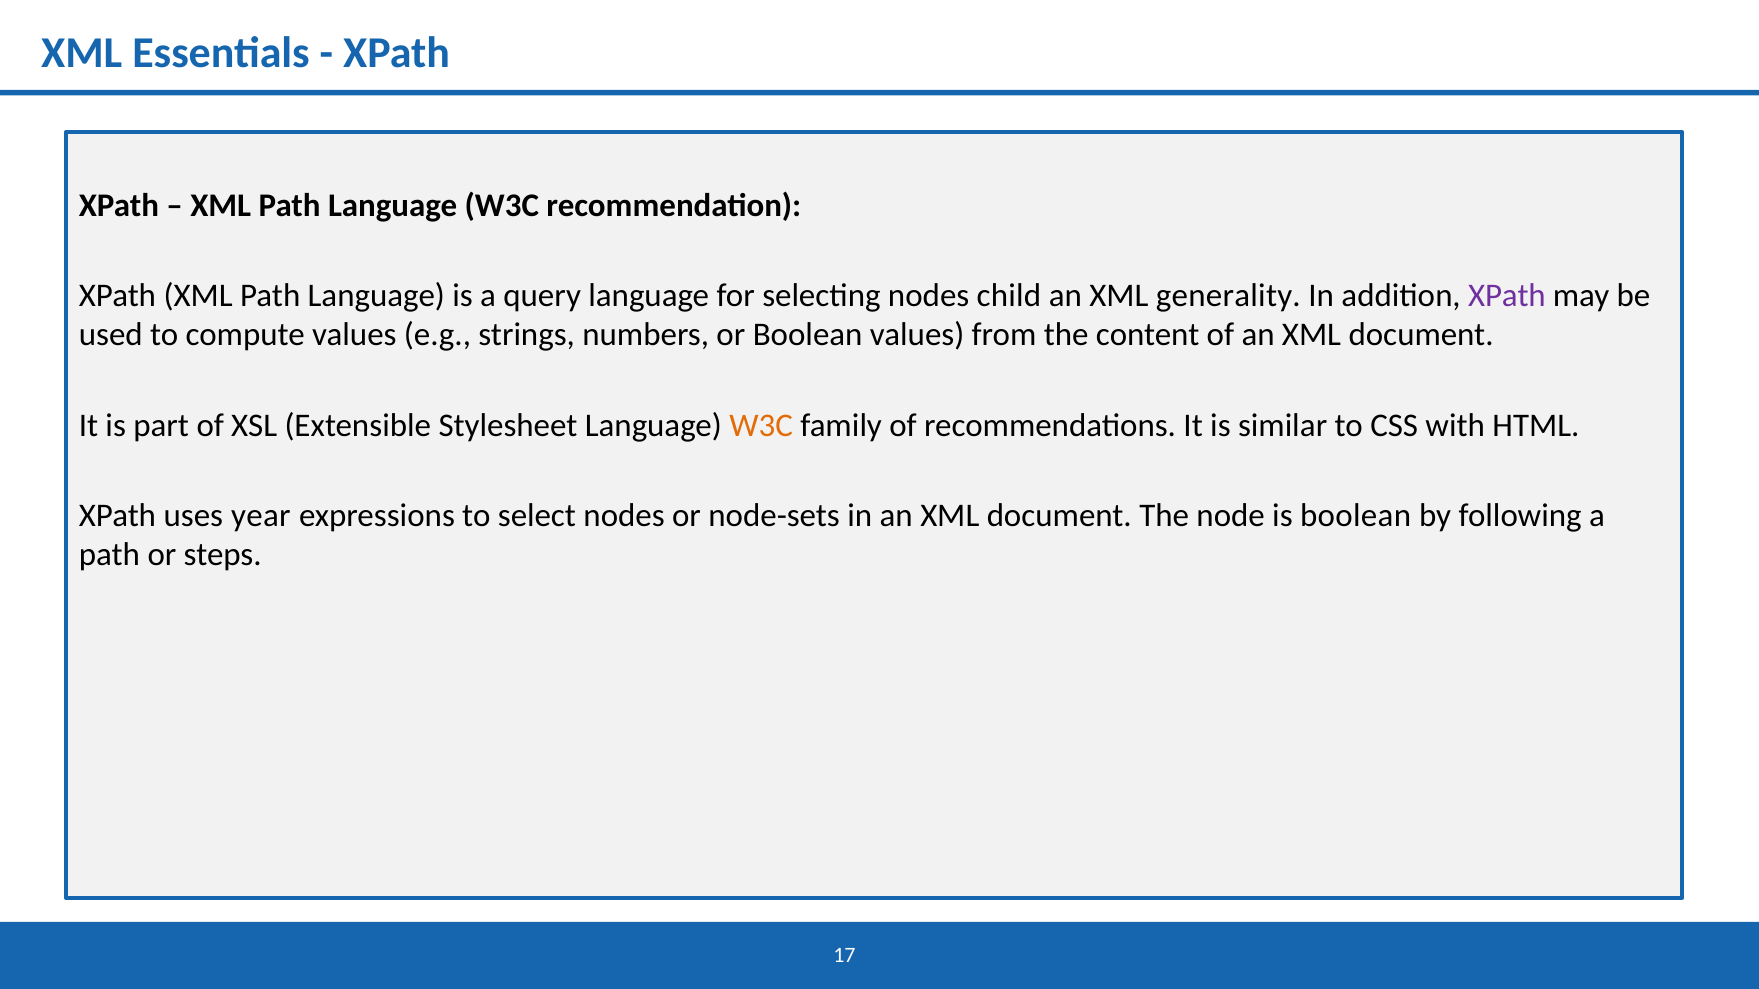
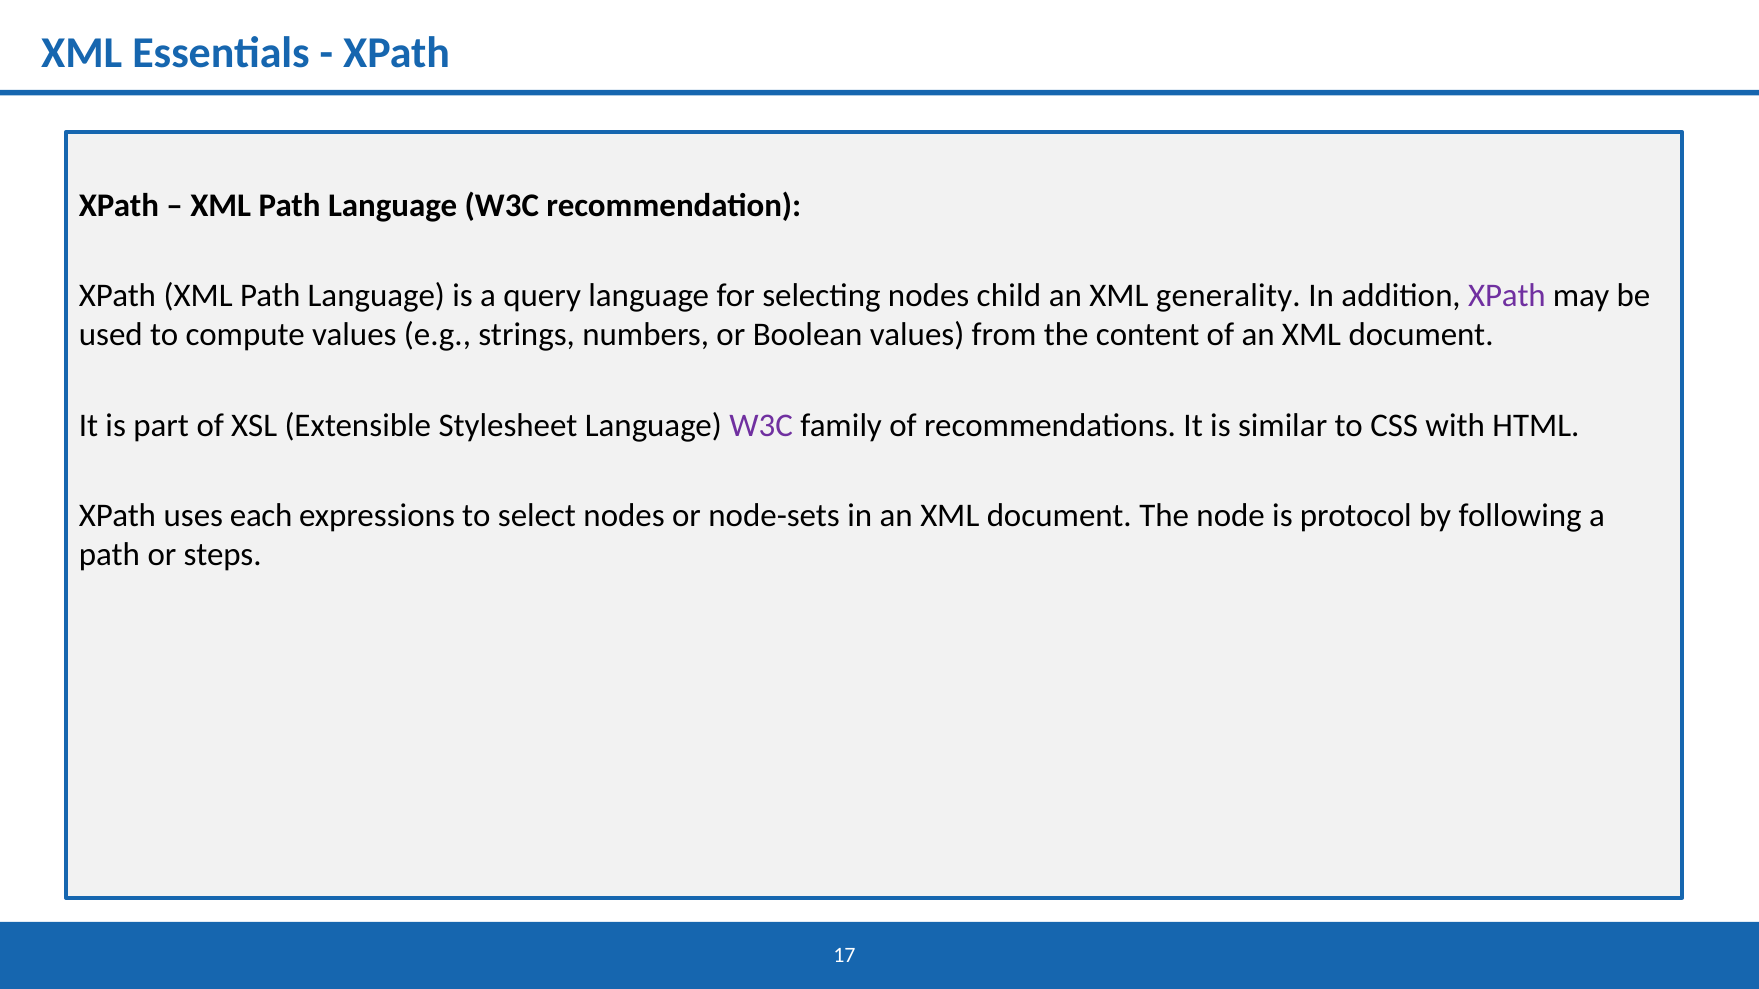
W3C colour: orange -> purple (761, 425)
year: year -> each (261, 516)
is boolean: boolean -> protocol (1356, 516)
